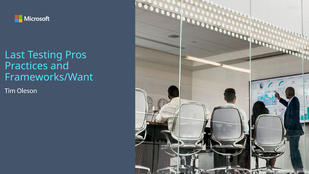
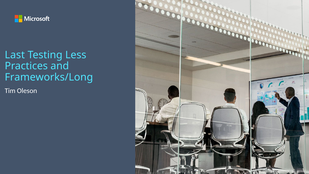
Pros: Pros -> Less (76, 55)
Frameworks/Want: Frameworks/Want -> Frameworks/Long (49, 77)
